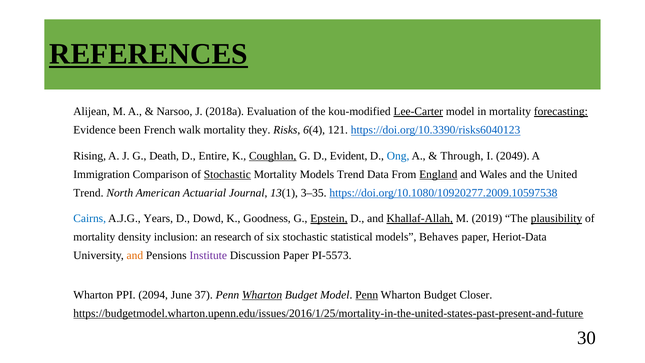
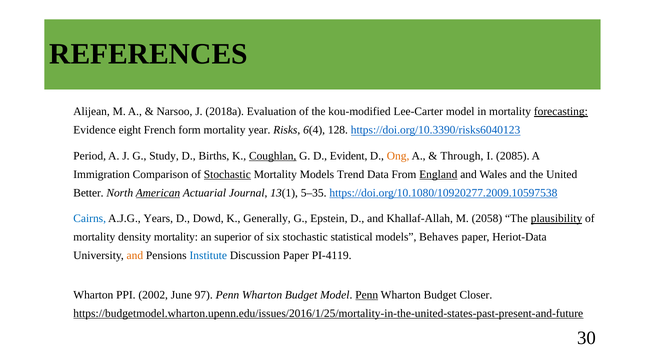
REFERENCES underline: present -> none (148, 54)
Lee-Carter underline: present -> none (418, 111)
been: been -> eight (130, 130)
walk: walk -> form (190, 130)
they: they -> year (259, 130)
121: 121 -> 128 (338, 130)
Rising: Rising -> Period (90, 156)
Death: Death -> Study (164, 156)
Entire: Entire -> Births (214, 156)
Ong colour: blue -> orange (398, 156)
2049: 2049 -> 2085 (513, 156)
Trend: Trend -> Better (88, 193)
American underline: none -> present (158, 193)
3–35: 3–35 -> 5–35 (314, 193)
Goodness: Goodness -> Generally (267, 218)
Epstein underline: present -> none (329, 218)
Khallaf-Allah underline: present -> none (420, 218)
2019: 2019 -> 2058 (487, 218)
density inclusion: inclusion -> mortality (176, 237)
research: research -> superior (233, 237)
Institute colour: purple -> blue (208, 256)
PI-5573: PI-5573 -> PI-4119 (332, 256)
2094: 2094 -> 2002 (153, 295)
37: 37 -> 97 (204, 295)
Wharton underline: present -> none (262, 295)
